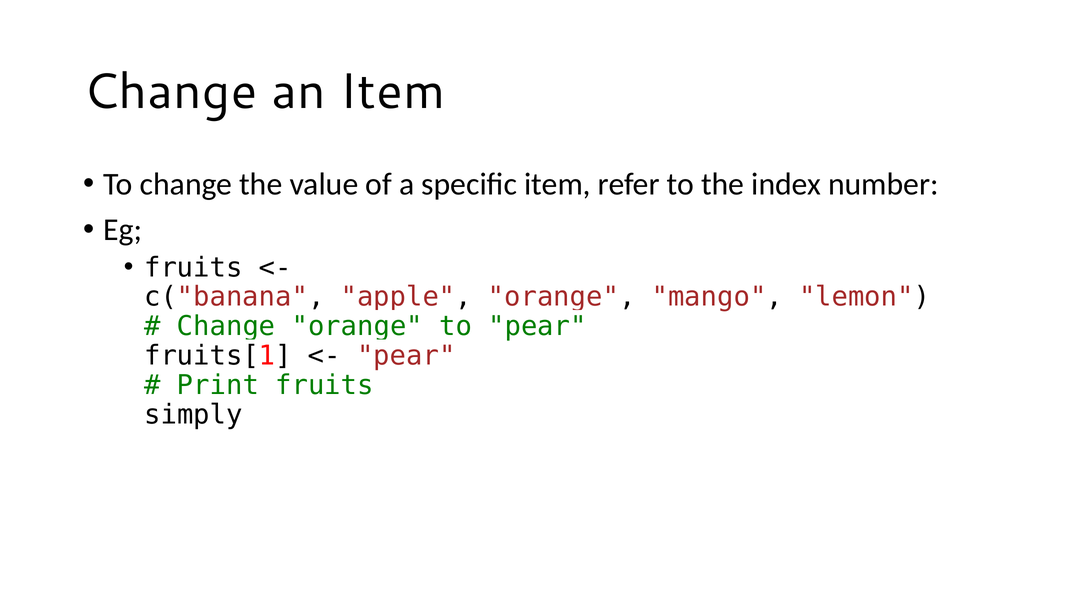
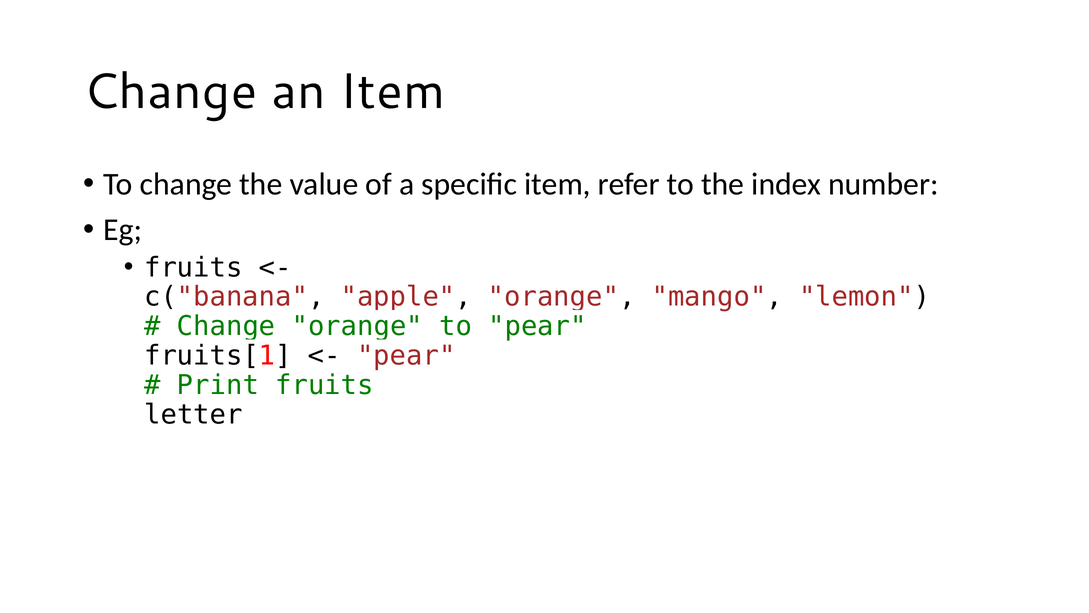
simply: simply -> letter (193, 414)
